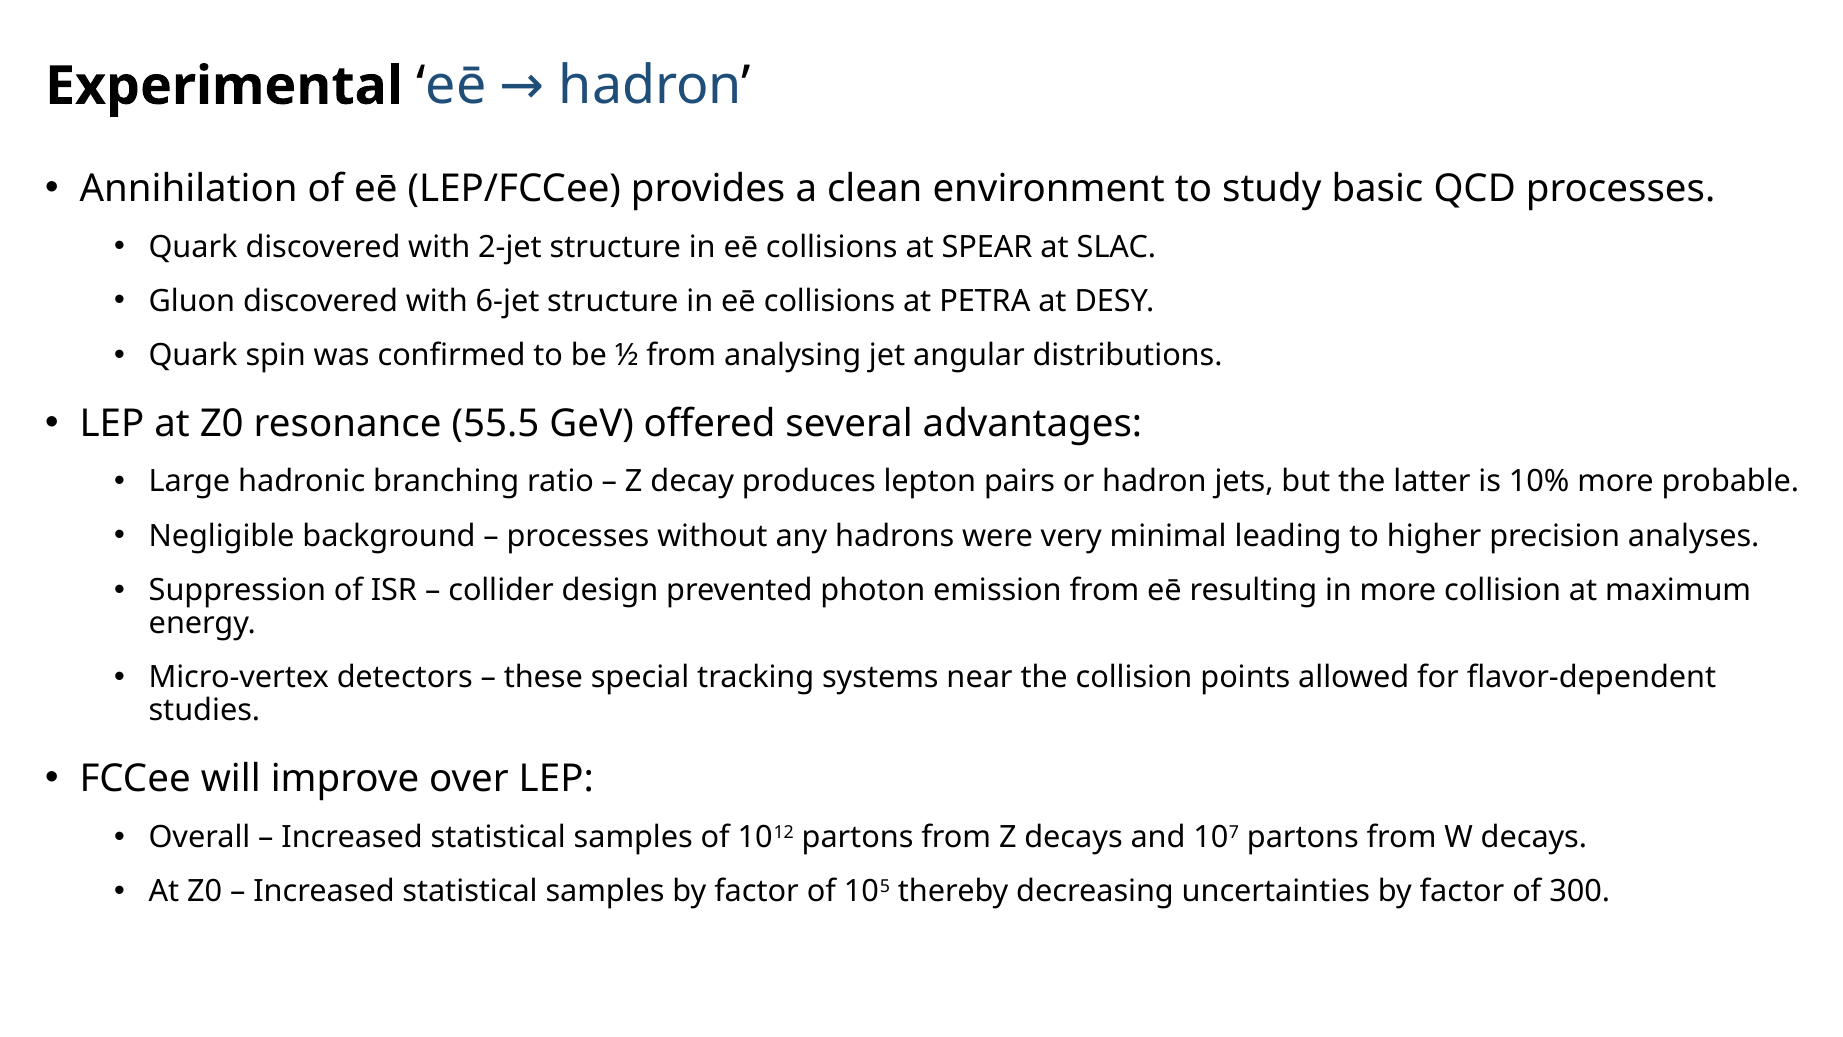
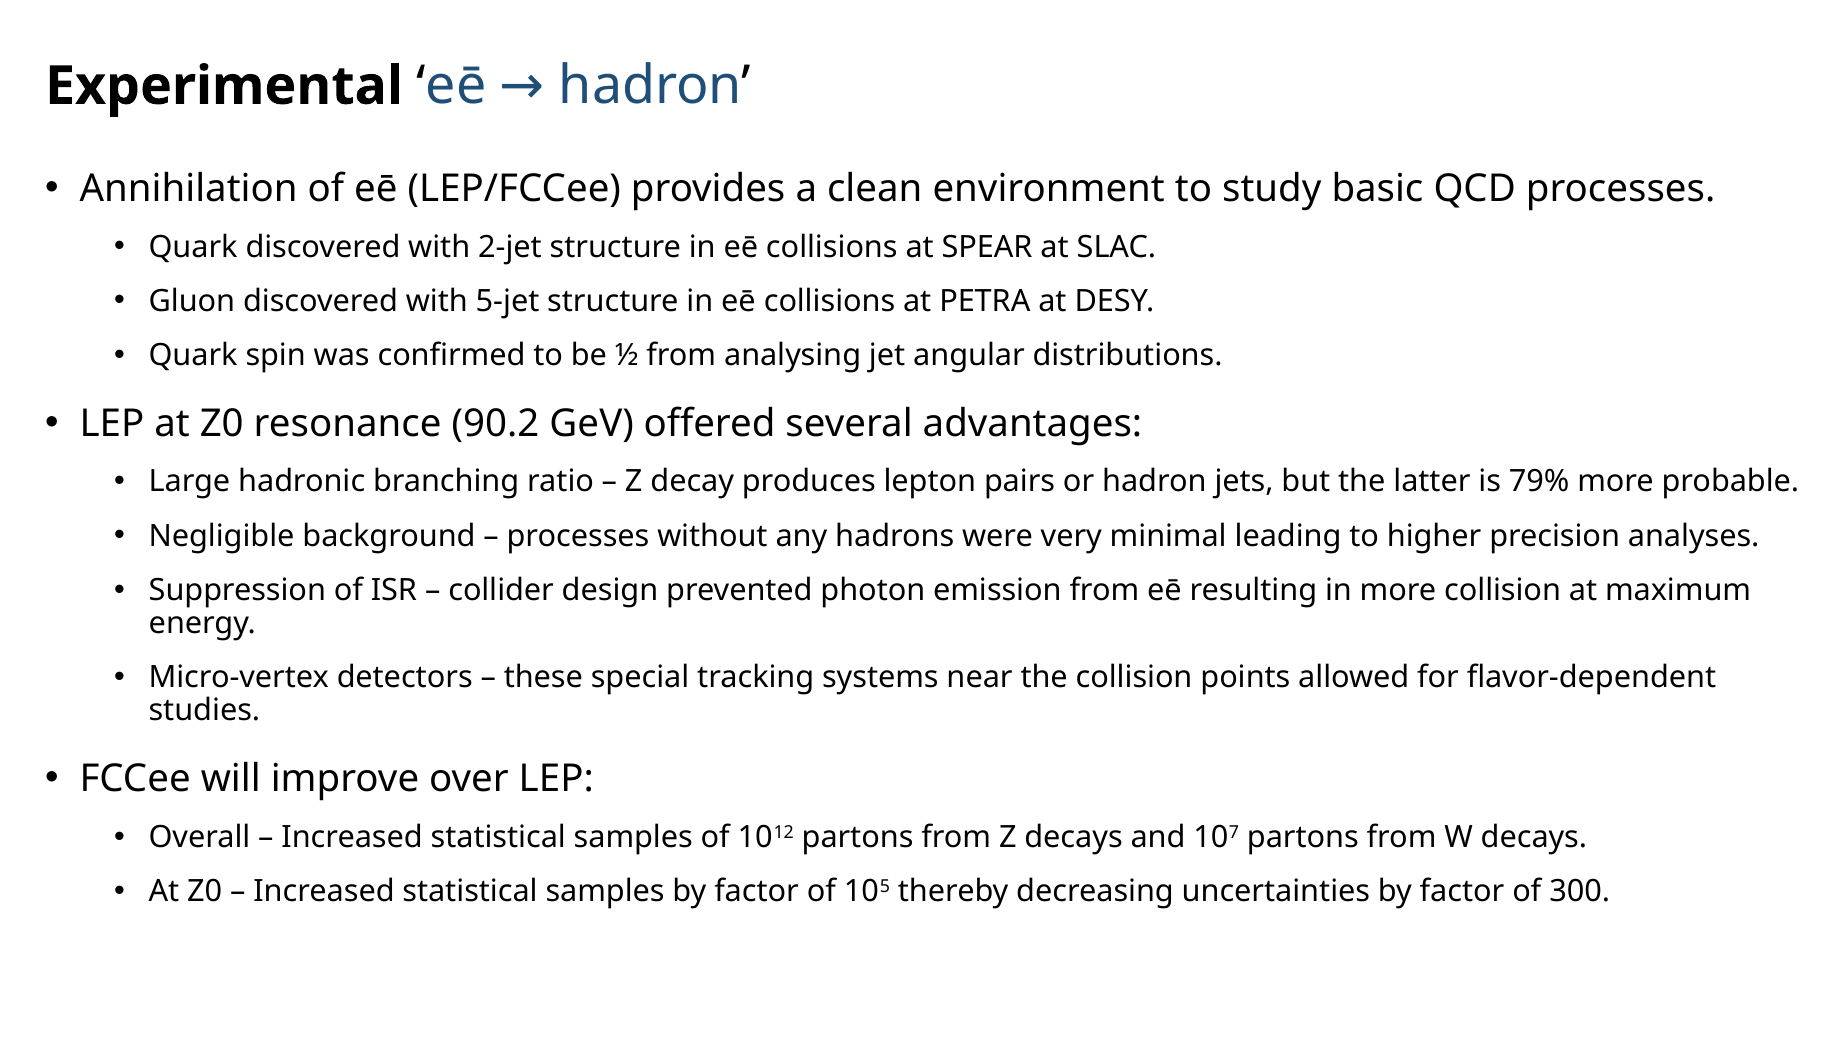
6-jet: 6-jet -> 5-jet (508, 301)
55.5: 55.5 -> 90.2 (496, 423)
10%: 10% -> 79% (1539, 482)
